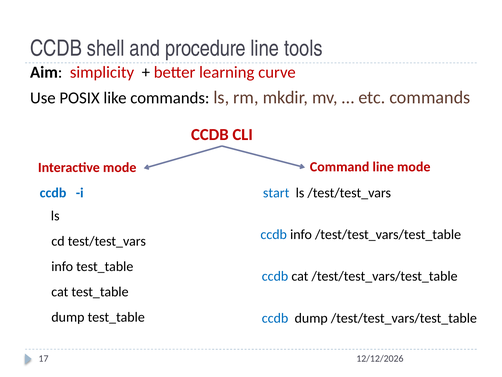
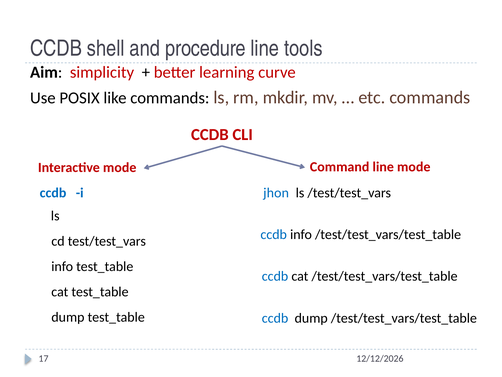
start: start -> jhon (276, 193)
